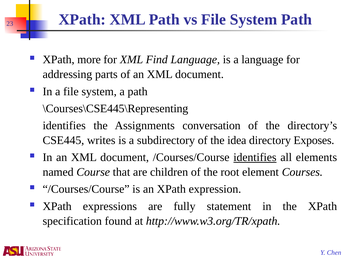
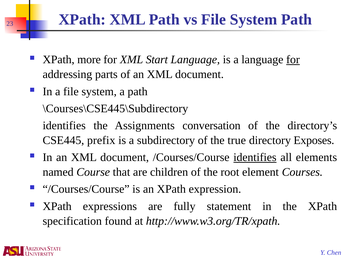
Find: Find -> Start (157, 60)
for underline: none -> present (293, 60)
\Courses\CSE445\Representing: \Courses\CSE445\Representing -> \Courses\CSE445\Subdirectory (115, 108)
writes: writes -> prefix (101, 140)
idea: idea -> true (237, 140)
